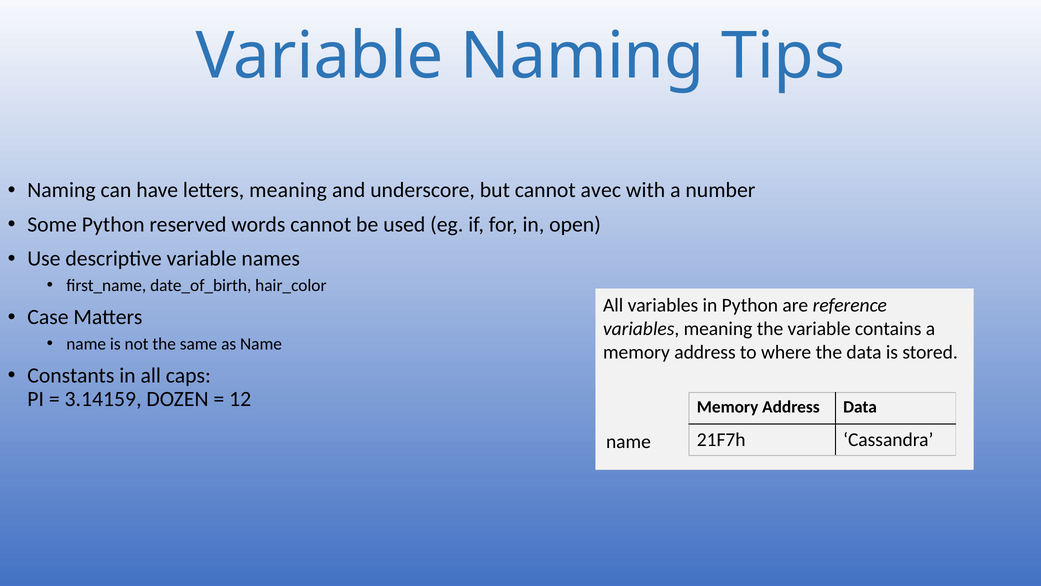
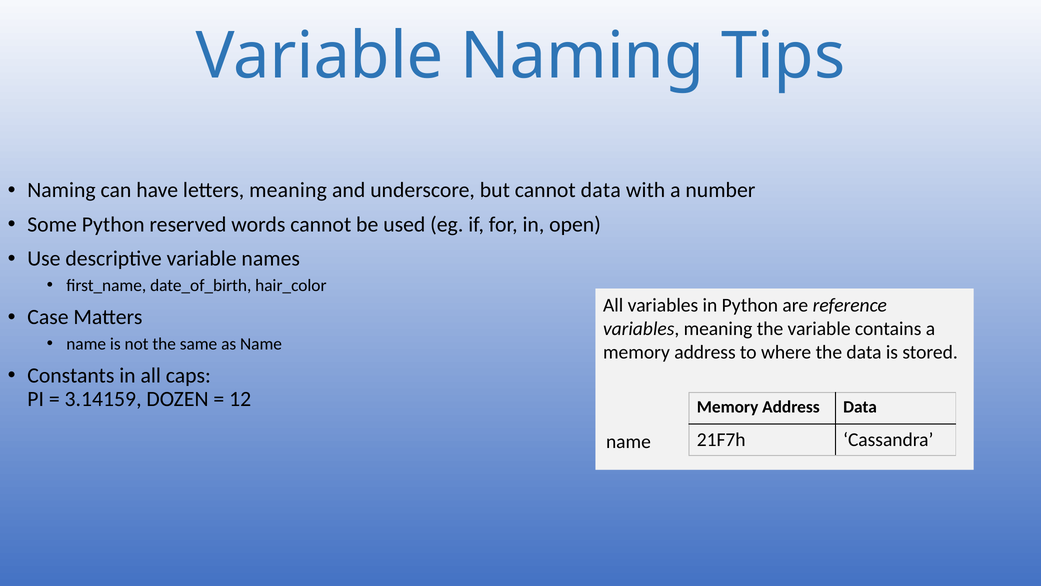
cannot avec: avec -> data (601, 190)
